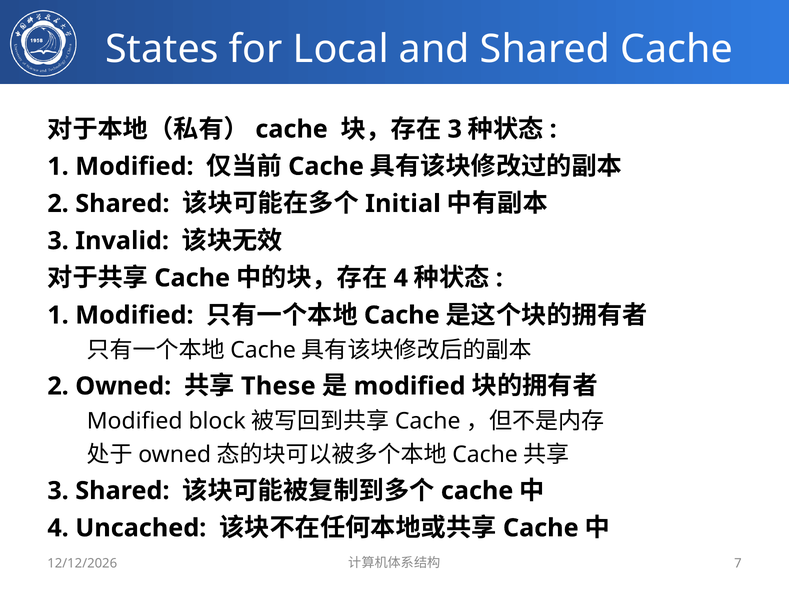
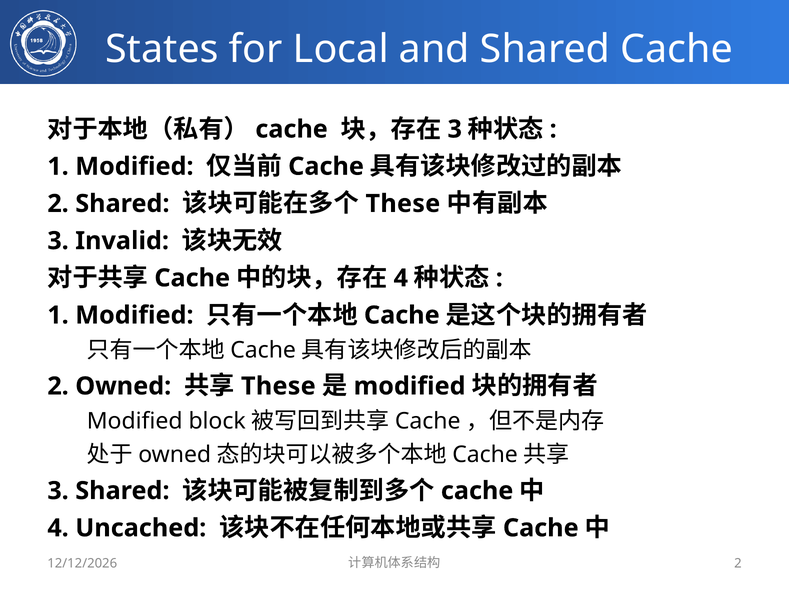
Initial: Initial -> These (403, 204)
7: 7 -> 2 (738, 564)
